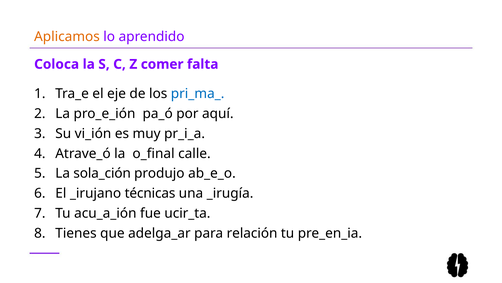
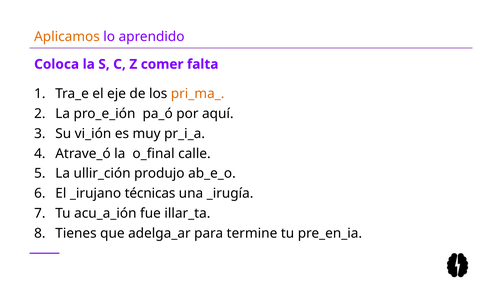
pri_ma_ colour: blue -> orange (198, 93)
sola_ción: sola_ción -> ullir_ción (102, 173)
ucir_ta: ucir_ta -> illar_ta (187, 213)
relación: relación -> termine (252, 233)
